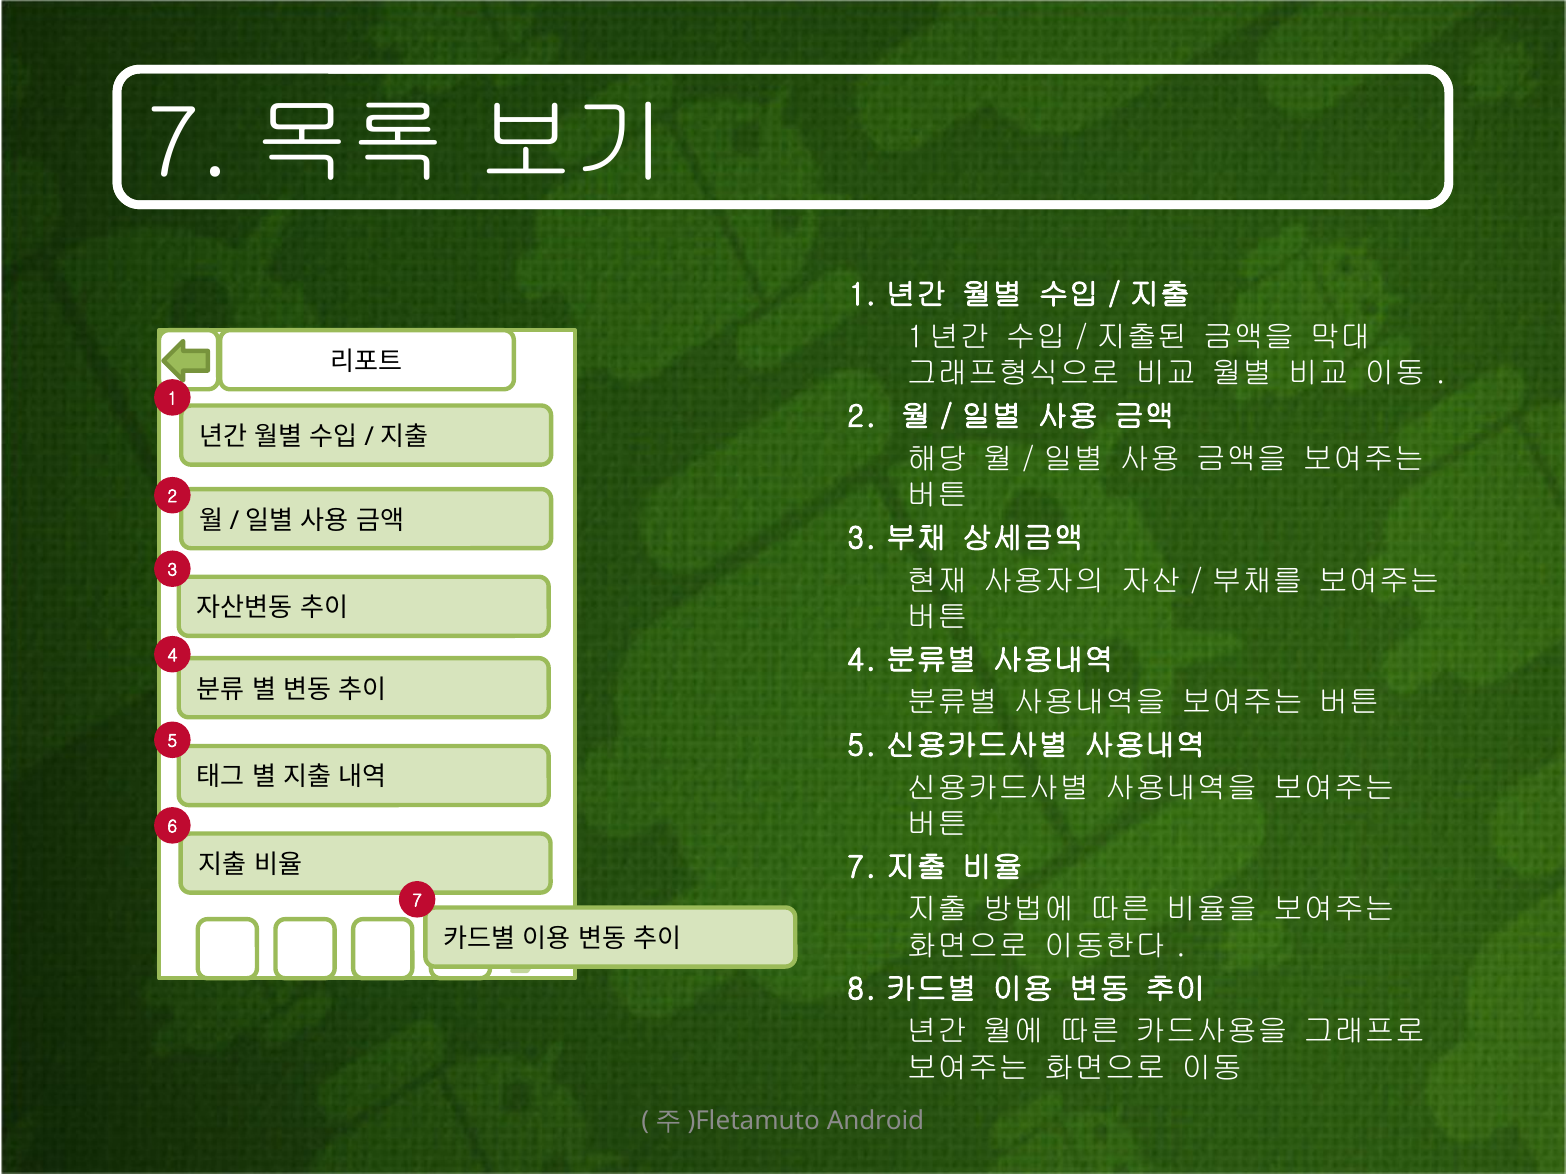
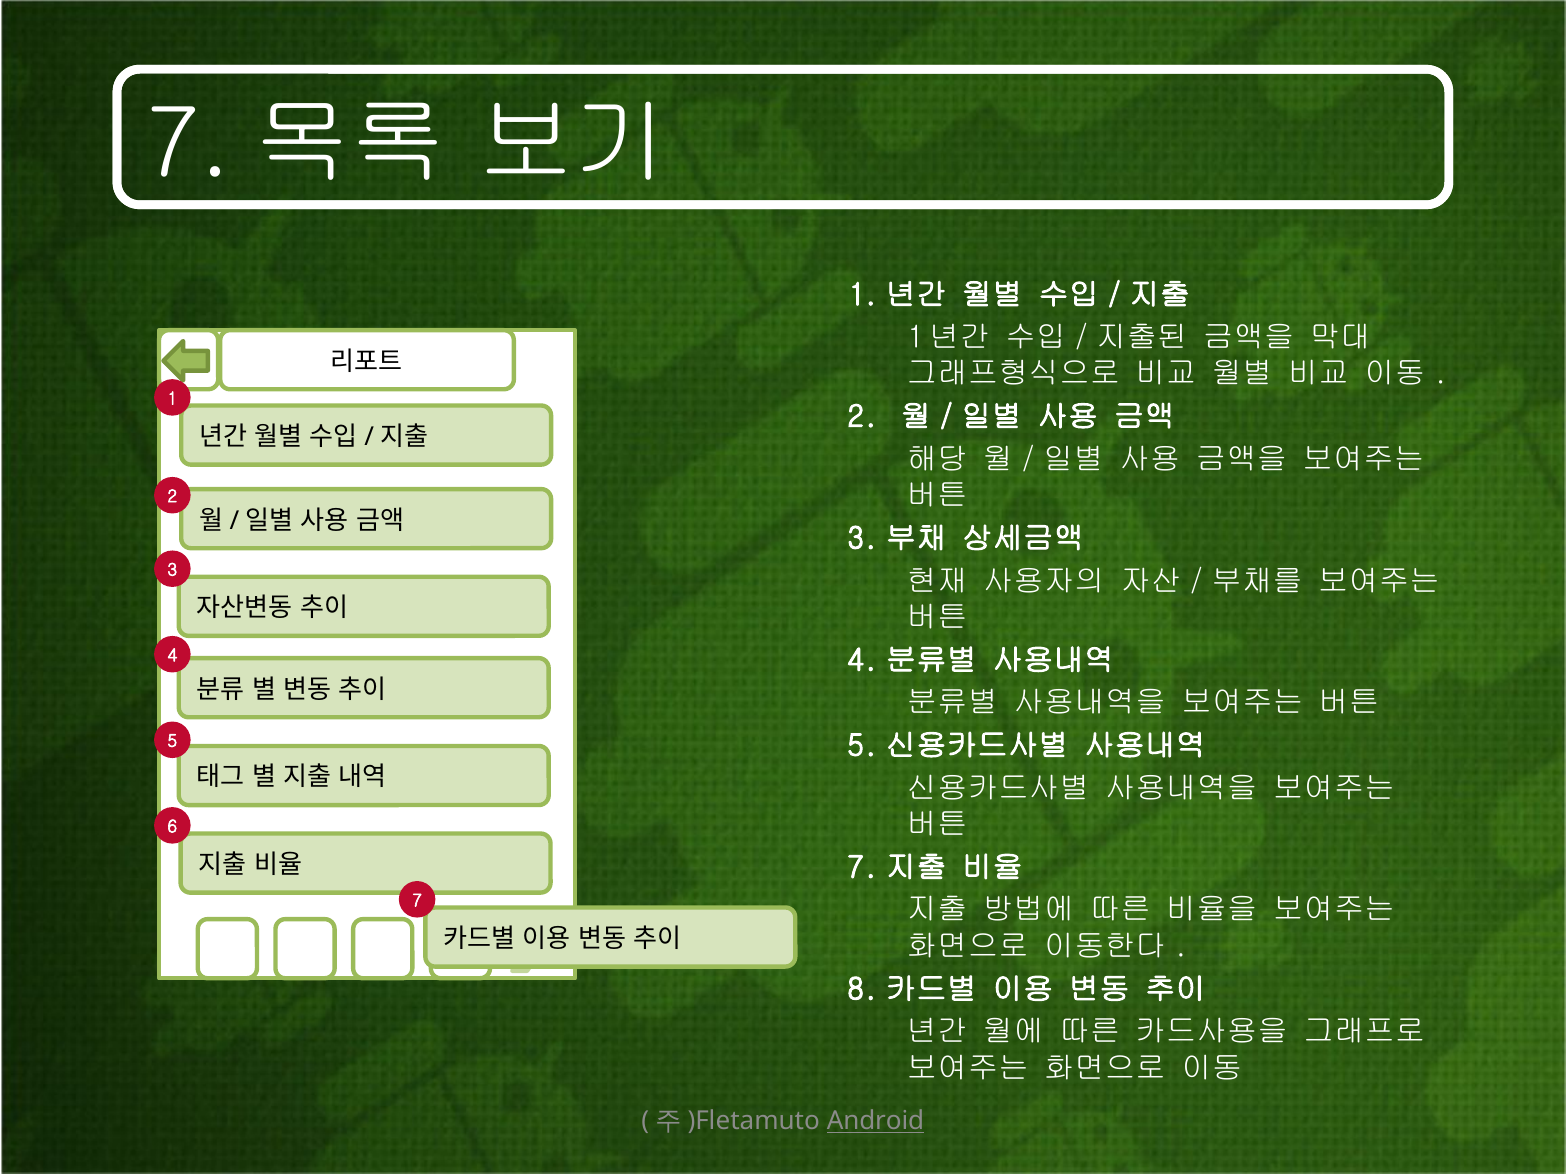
Android underline: none -> present (875, 1122)
